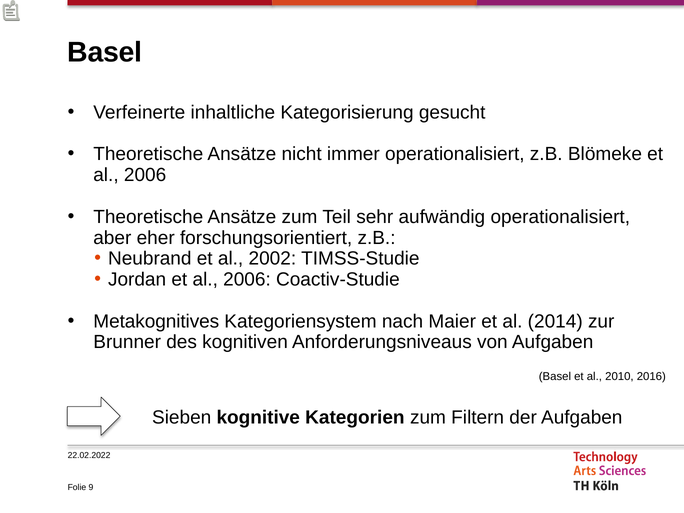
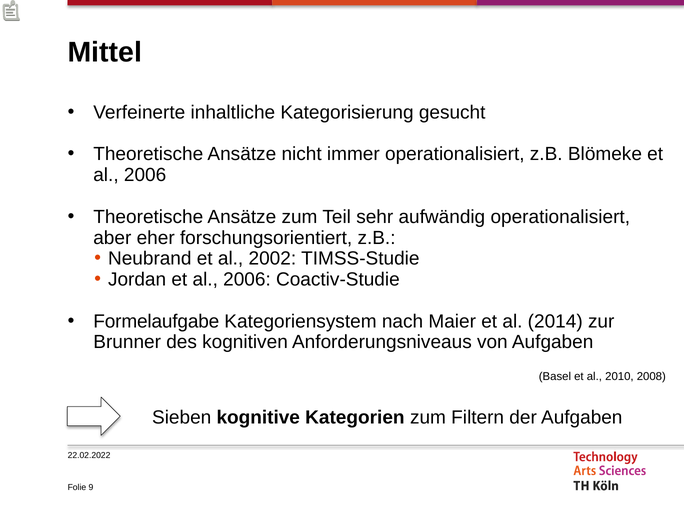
Basel: Basel -> Mittel (105, 52)
Metakognitives: Metakognitives -> Formelaufgabe (156, 321)
2016: 2016 -> 2008 (651, 376)
